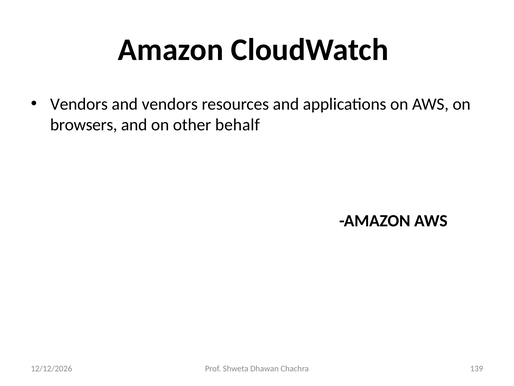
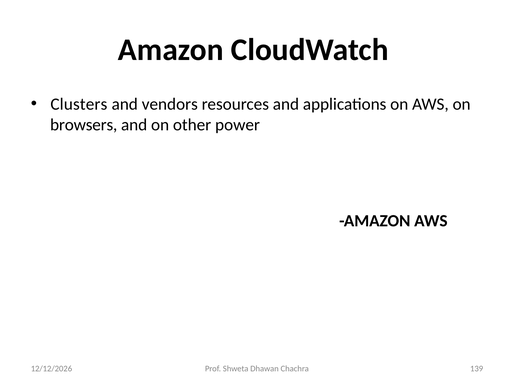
Vendors: Vendors -> Clusters (79, 104)
behalf: behalf -> power (238, 125)
